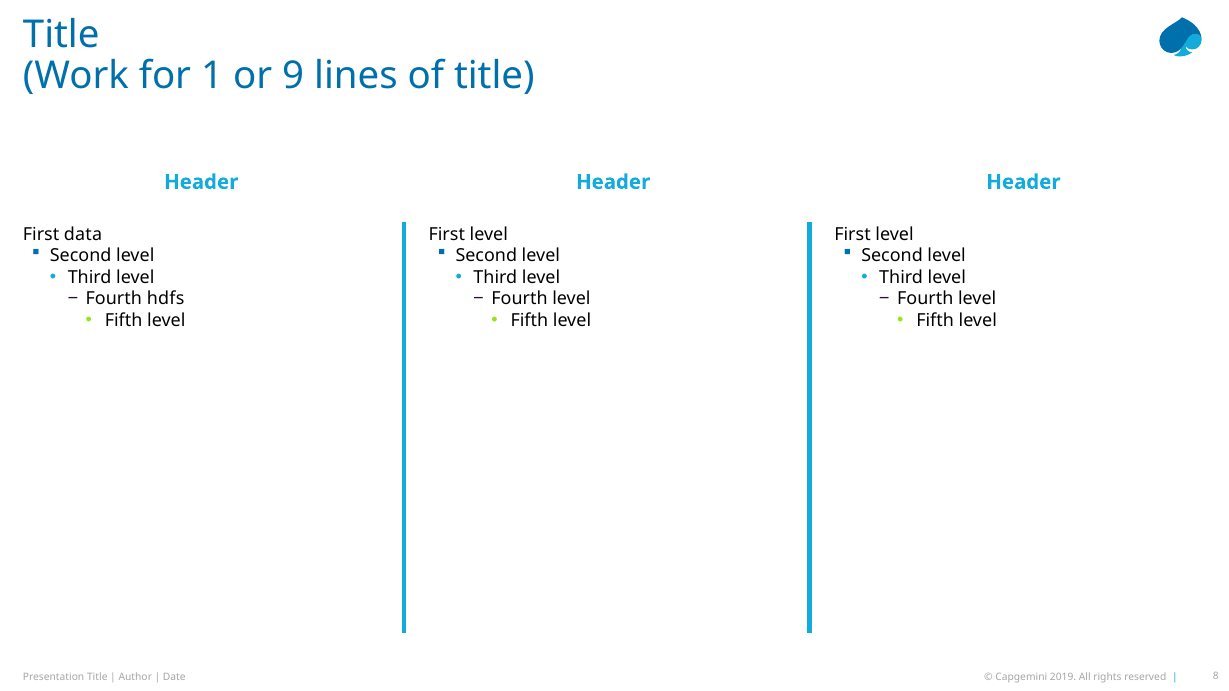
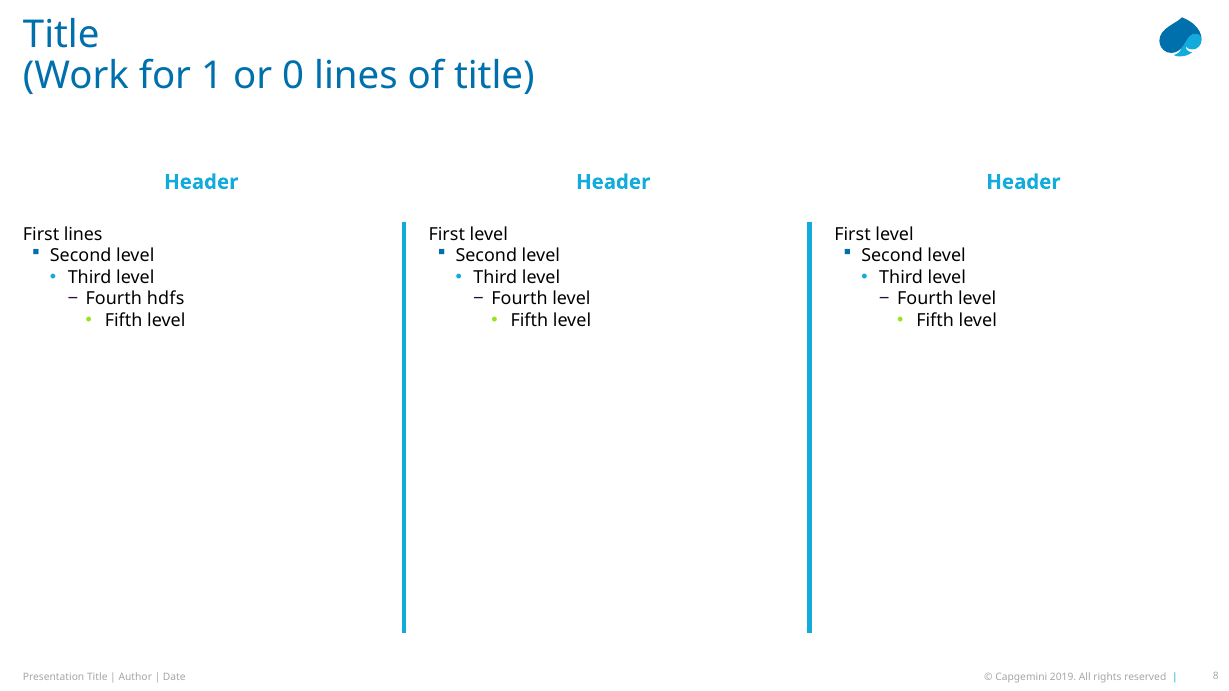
9: 9 -> 0 (293, 76)
First data: data -> lines (83, 234)
